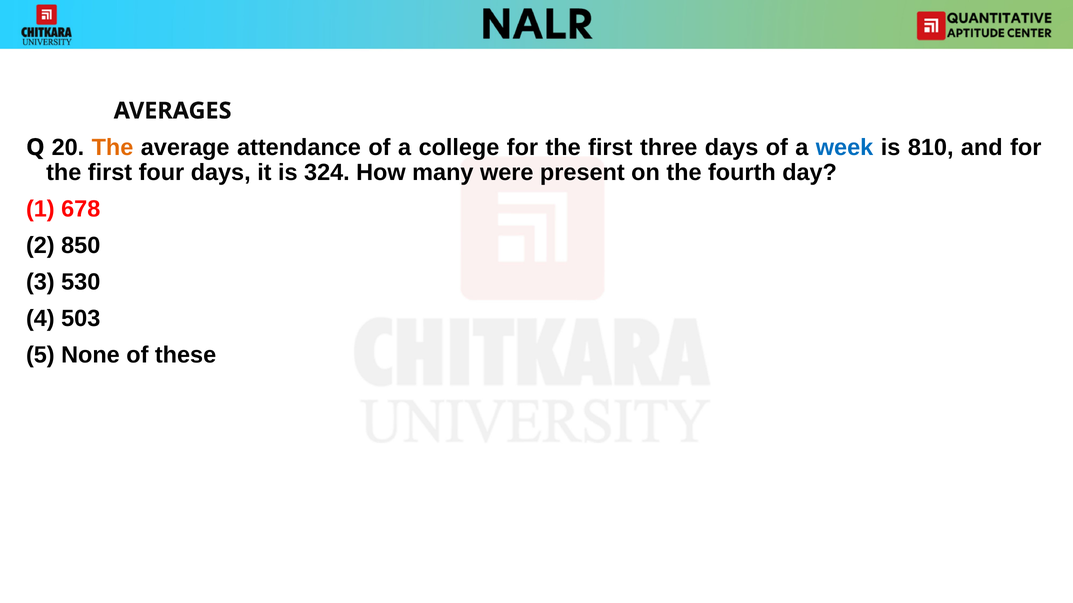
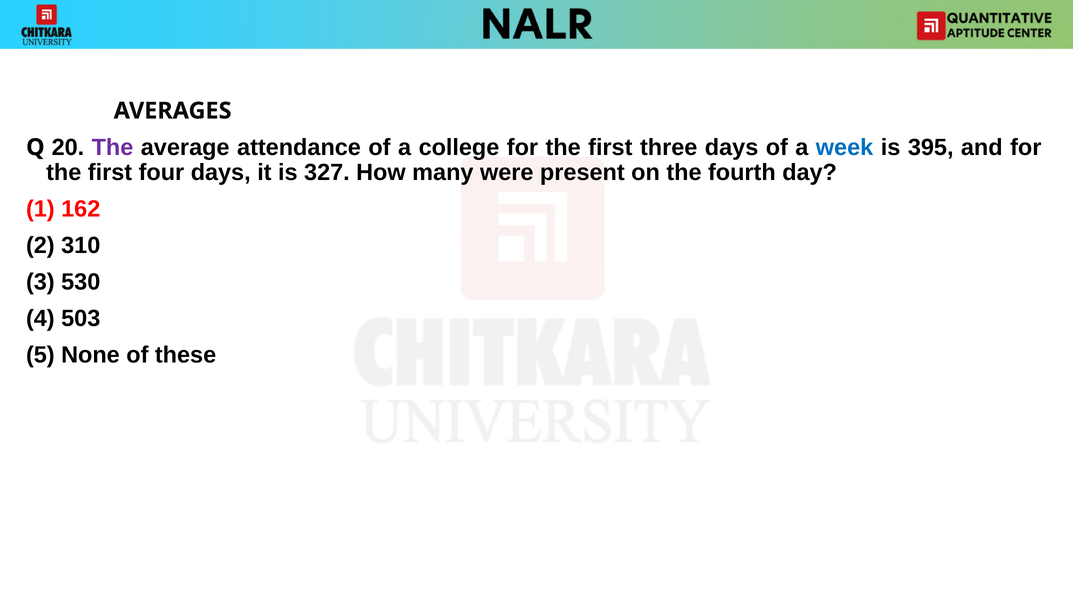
The colour: orange -> purple (112, 147)
810: 810 -> 395 (931, 147)
324: 324 -> 327 (327, 173)
678: 678 -> 162 (81, 209)
850: 850 -> 310 (81, 246)
